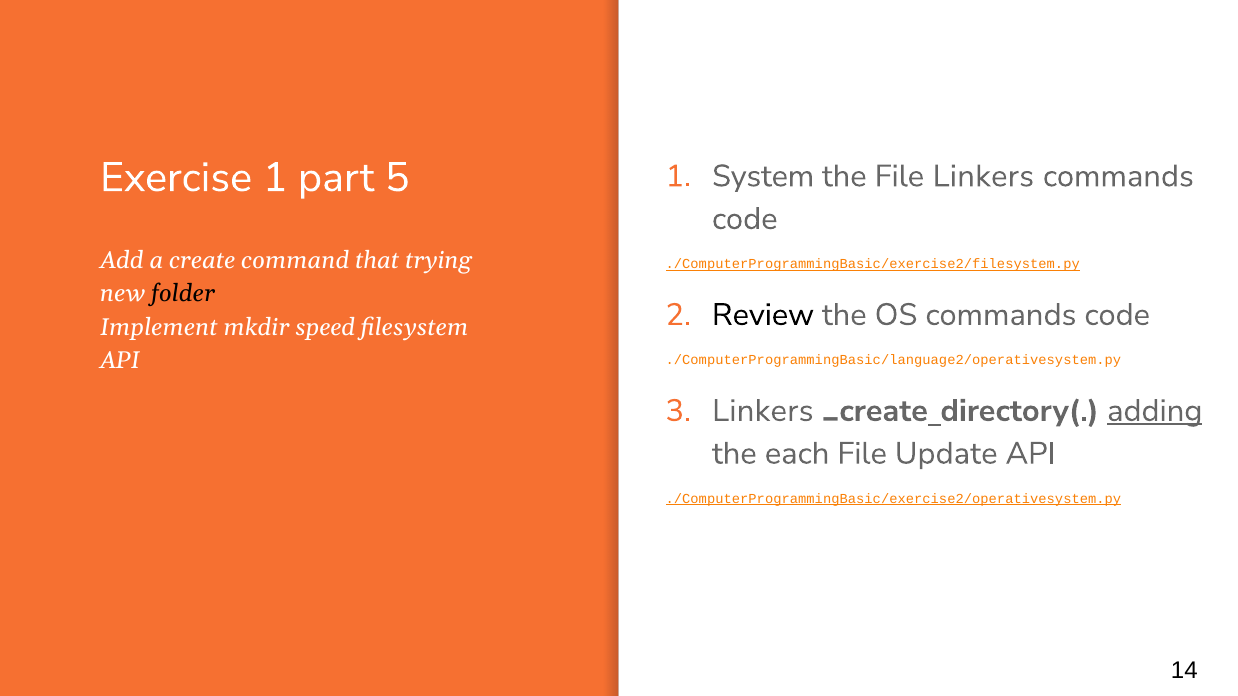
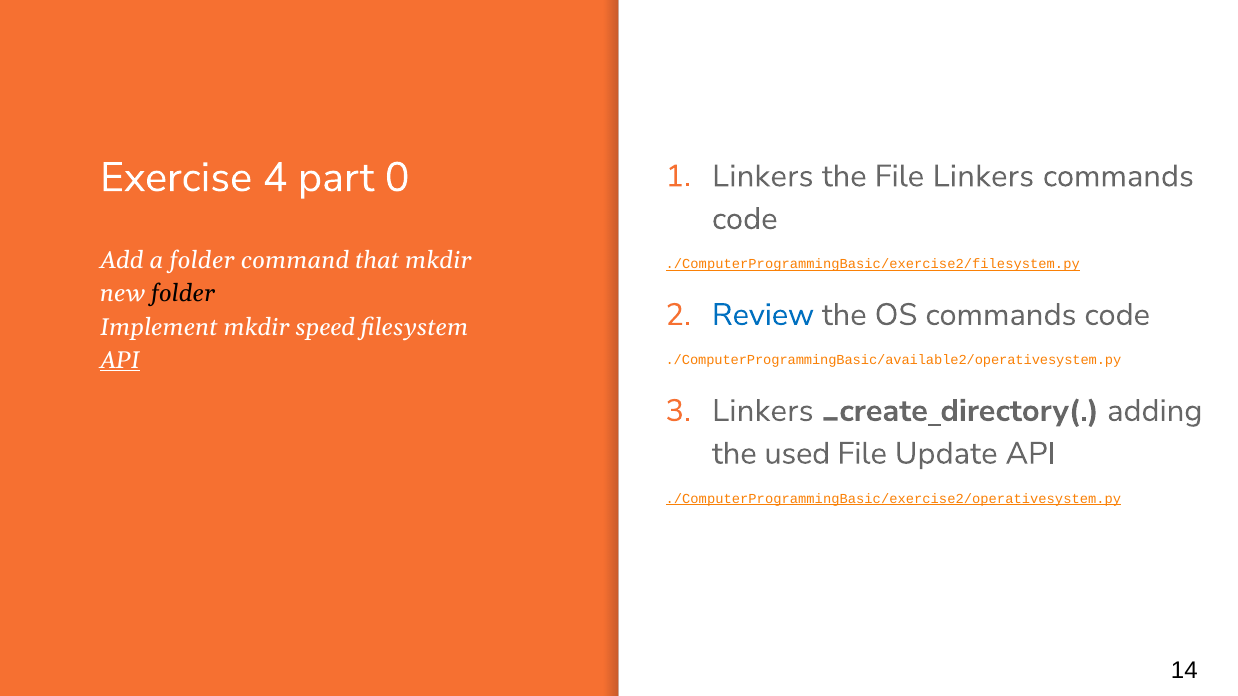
Exercise 1: 1 -> 4 (275, 178)
5: 5 -> 0 (397, 178)
System: System -> Linkers (763, 176)
a create: create -> folder (202, 261)
that trying: trying -> mkdir (439, 261)
Review colour: black -> blue (763, 315)
API underline: none -> present (120, 360)
./ComputerProgrammingBasic/language2/operativesystem.py: ./ComputerProgrammingBasic/language2/operativesystem.py -> ./ComputerProgrammingBasic/available2/operativesystem.py (893, 360)
adding underline: present -> none (1155, 411)
each: each -> used (797, 454)
